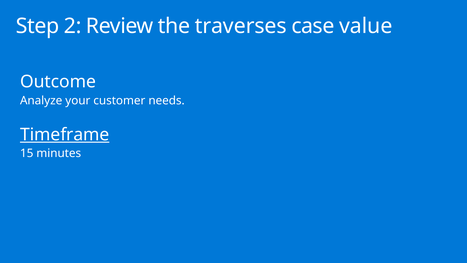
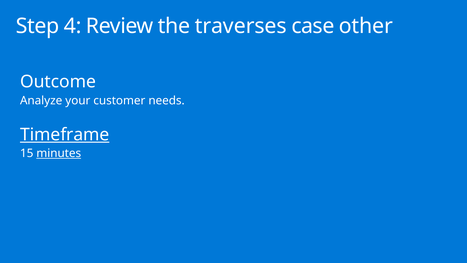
2: 2 -> 4 (73, 26)
value: value -> other (366, 26)
minutes underline: none -> present (59, 153)
